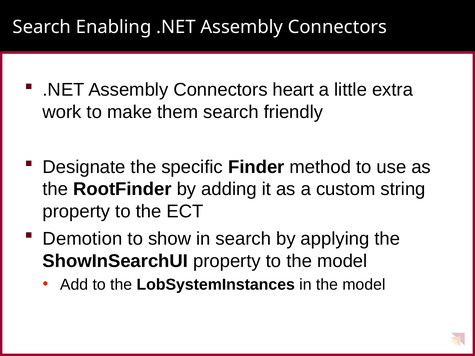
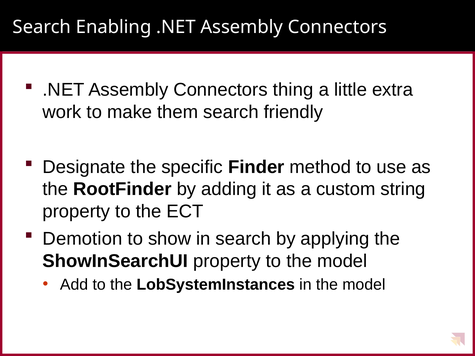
heart: heart -> thing (293, 90)
